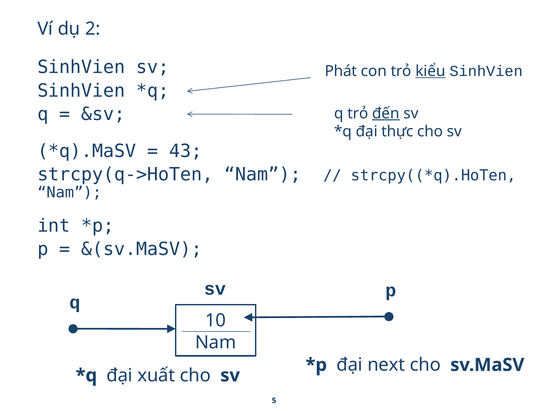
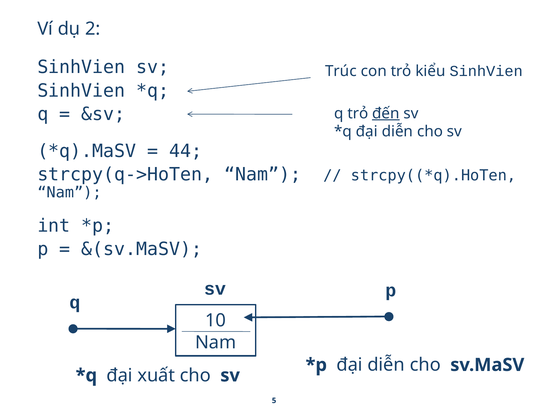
Phát: Phát -> Trúc (341, 71)
kiểu underline: present -> none (431, 71)
thực: thực -> diễn (397, 132)
43: 43 -> 44 (186, 151)
next: next -> diễn (386, 365)
